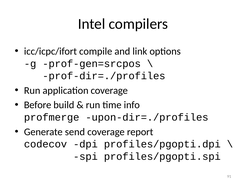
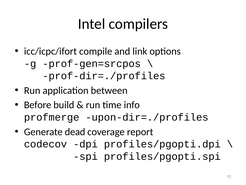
application coverage: coverage -> between (109, 90)
send: send -> dead (75, 132)
